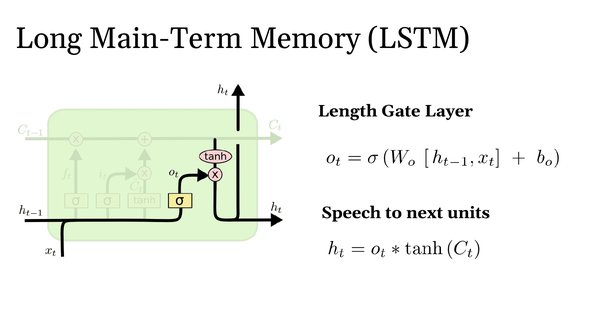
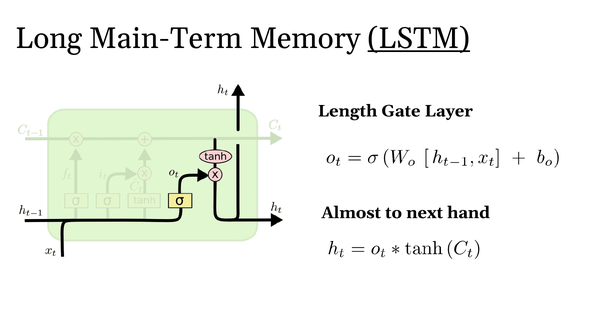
LSTM underline: none -> present (419, 39)
Speech: Speech -> Almost (351, 213)
units: units -> hand (469, 213)
